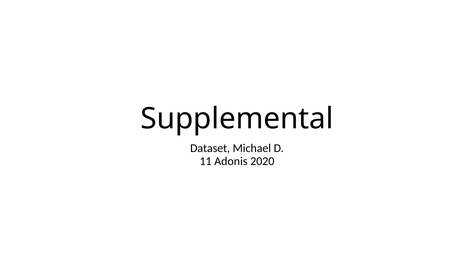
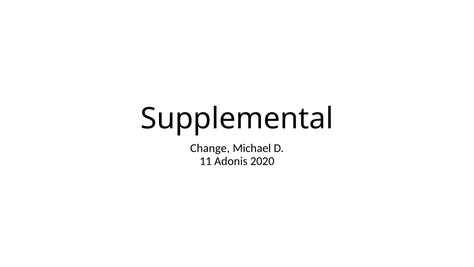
Dataset: Dataset -> Change (210, 148)
